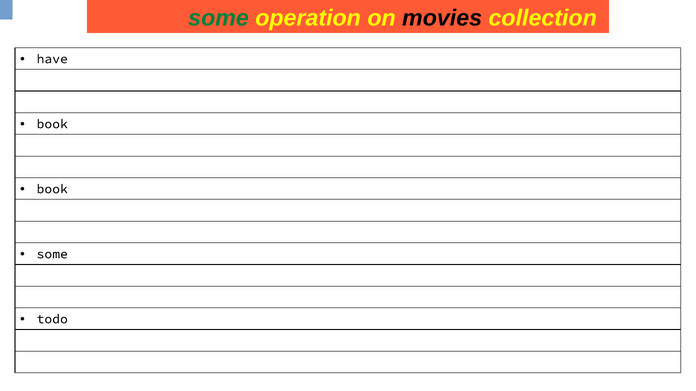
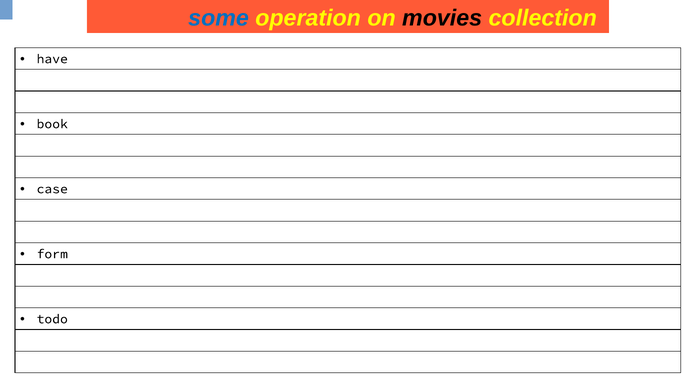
some colour: green -> blue (219, 18)
book: book -> case (52, 189)
some: some -> form (52, 254)
